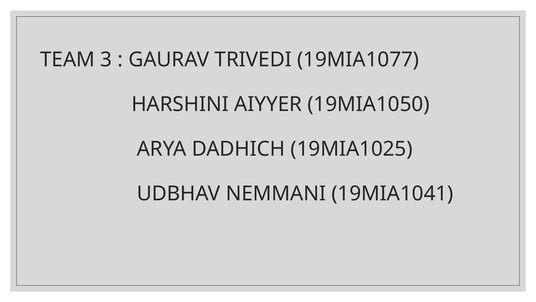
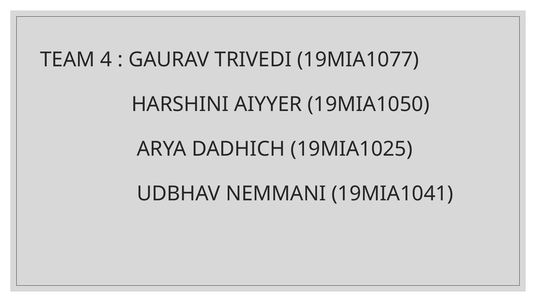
3: 3 -> 4 (106, 59)
